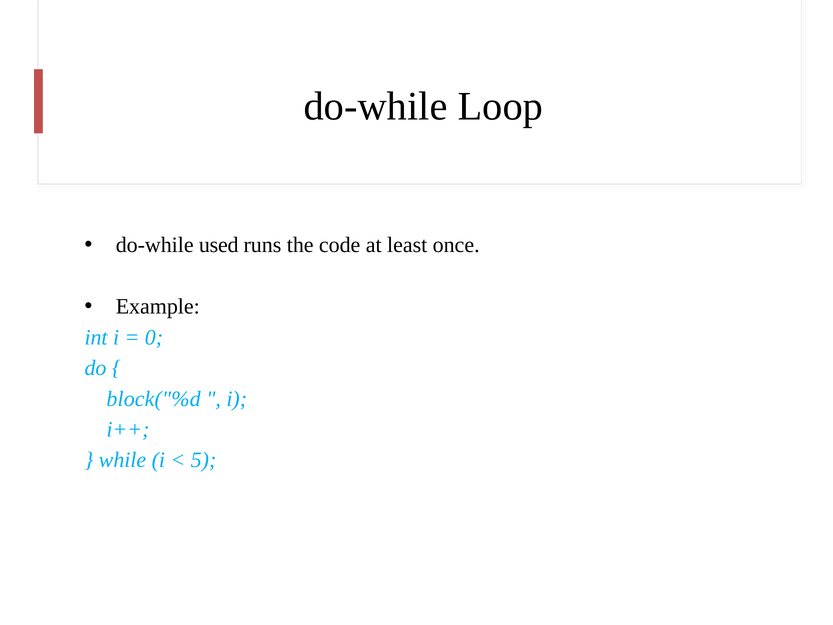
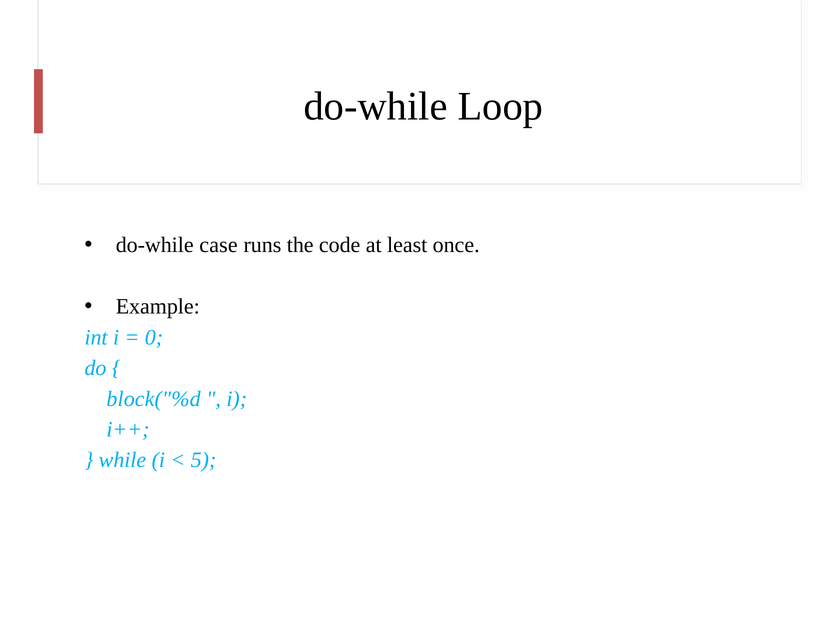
used: used -> case (219, 245)
